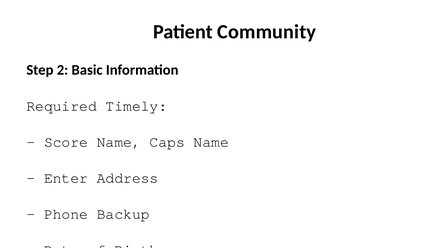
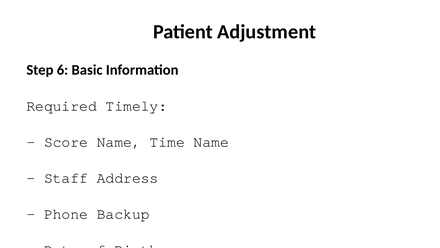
Community: Community -> Adjustment (267, 32)
2: 2 -> 6 (62, 70)
Caps: Caps -> Time (167, 142)
Enter: Enter -> Staff (66, 178)
